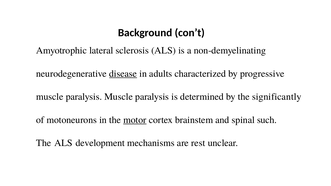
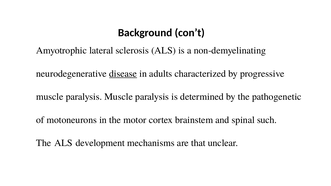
significantly: significantly -> pathogenetic (277, 97)
motor underline: present -> none (135, 120)
rest: rest -> that (198, 143)
